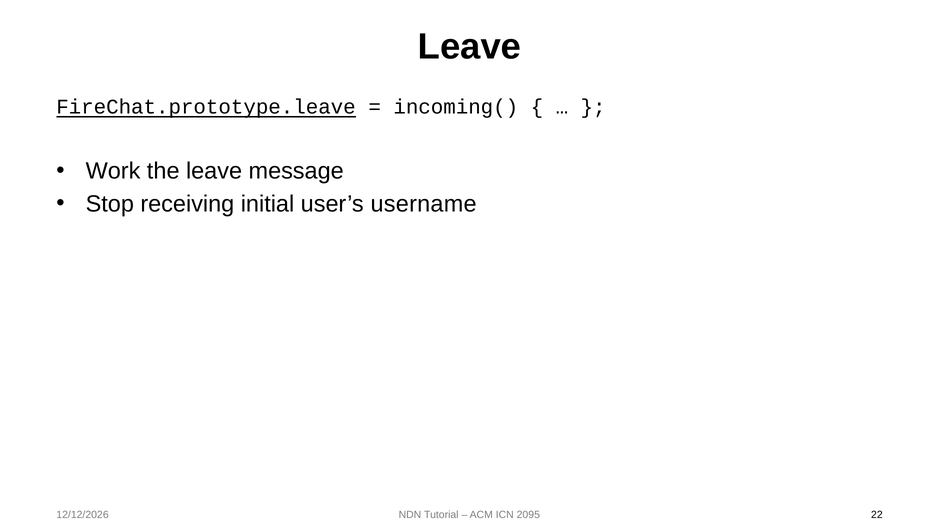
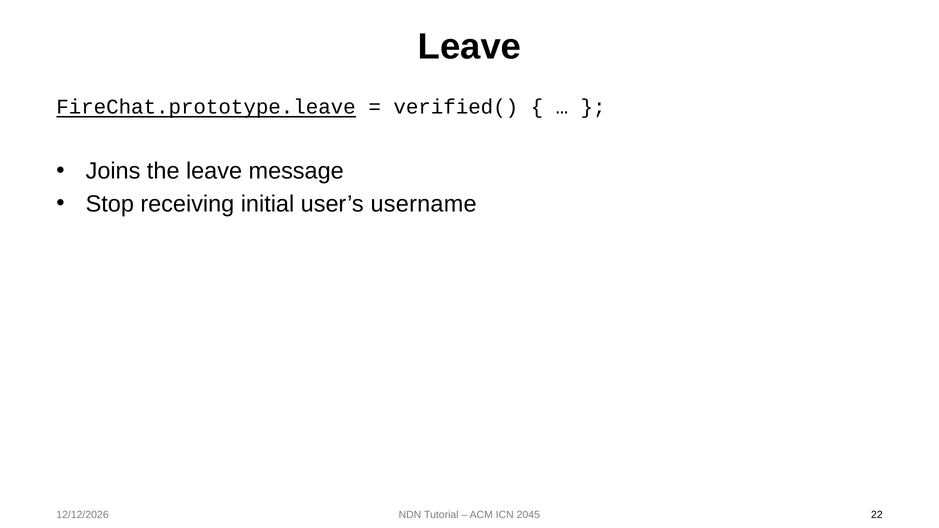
incoming(: incoming( -> verified( (456, 107)
Work: Work -> Joins (113, 171)
2095: 2095 -> 2045 (528, 515)
